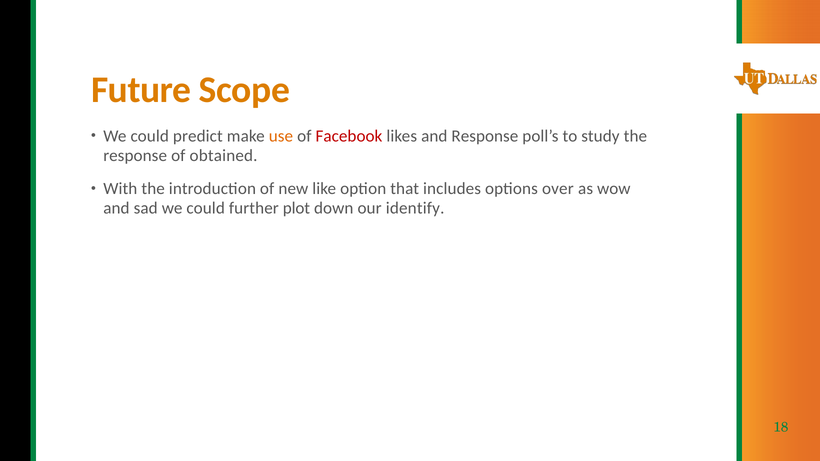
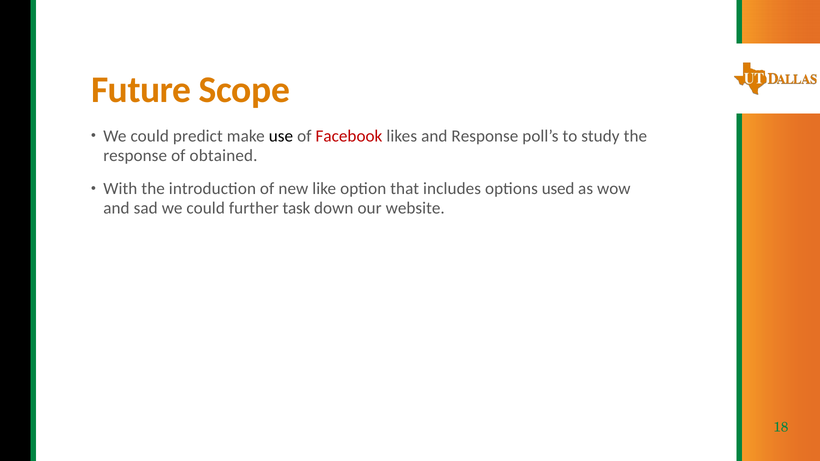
use colour: orange -> black (281, 136)
over: over -> used (558, 189)
plot: plot -> task (296, 208)
identify: identify -> website (415, 208)
